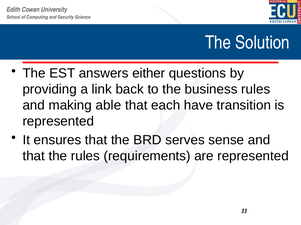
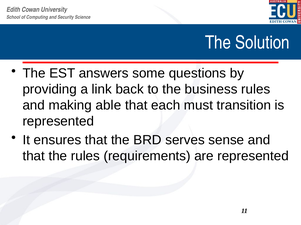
either: either -> some (149, 74)
have: have -> must (198, 106)
